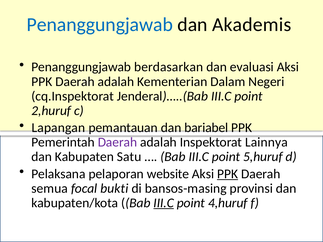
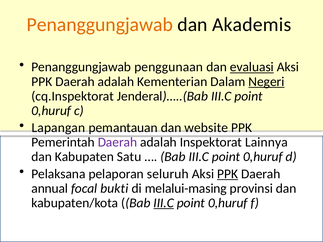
Penanggungjawab colour: blue -> orange (100, 25)
berdasarkan: berdasarkan -> penggunaan (169, 67)
evaluasi underline: none -> present (252, 67)
Negeri underline: none -> present (266, 82)
2,huruf: 2,huruf -> 0,huruf (51, 111)
bariabel: bariabel -> website (206, 128)
5,huruf: 5,huruf -> 0,huruf (263, 157)
website: website -> seluruh (168, 174)
semua: semua -> annual (50, 189)
bansos-masing: bansos-masing -> melalui-masing (186, 189)
4,huruf: 4,huruf -> 0,huruf (228, 203)
